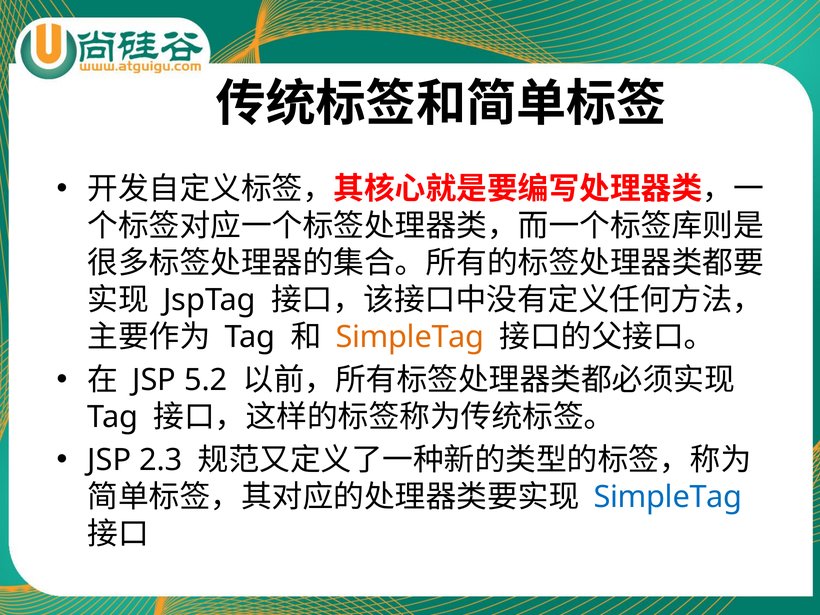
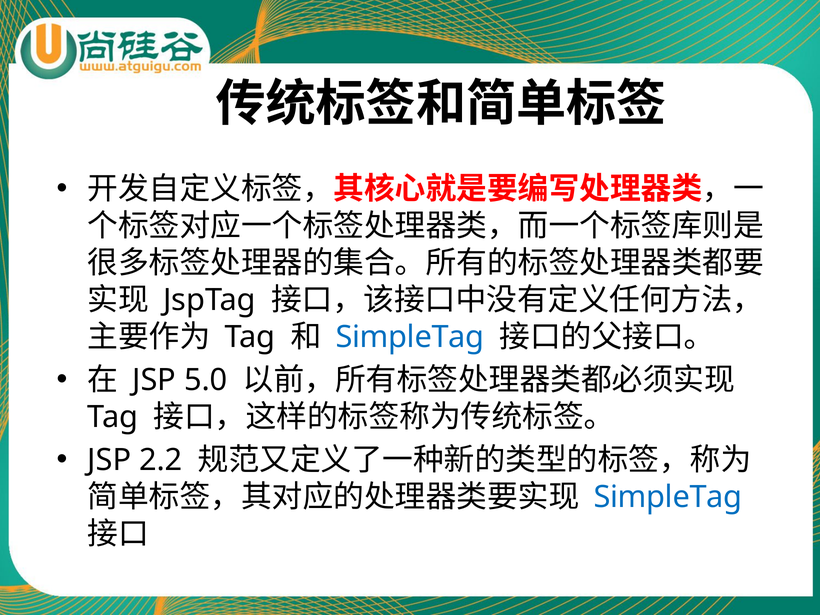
SimpleTag colour: orange -> blue (410, 337)
5.2: 5.2 -> 5.0 (206, 380)
2.3: 2.3 -> 2.2 (161, 460)
